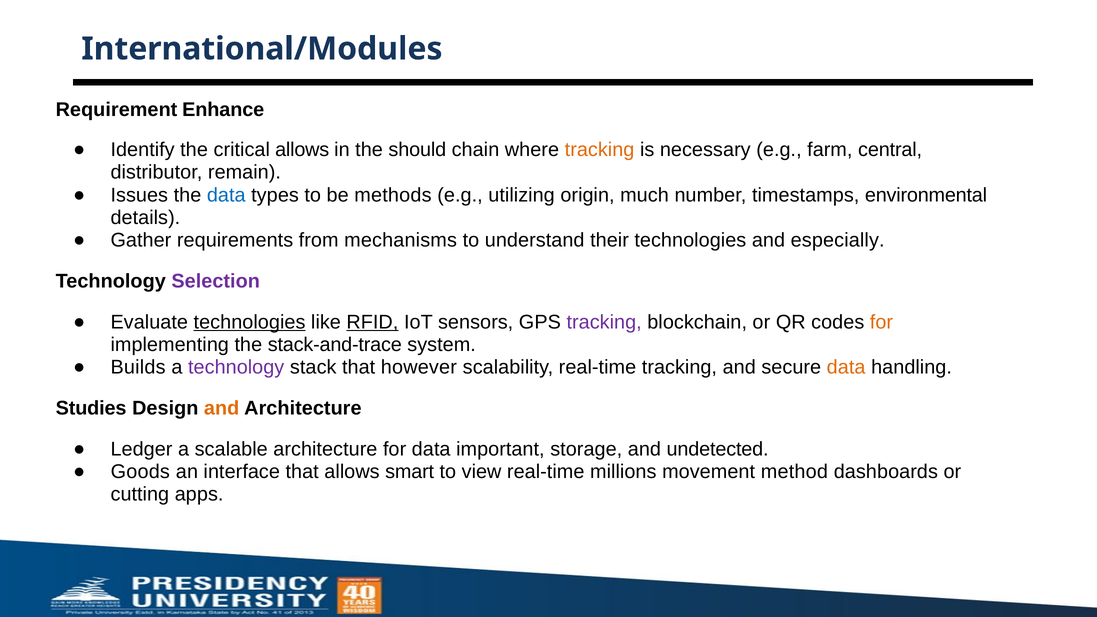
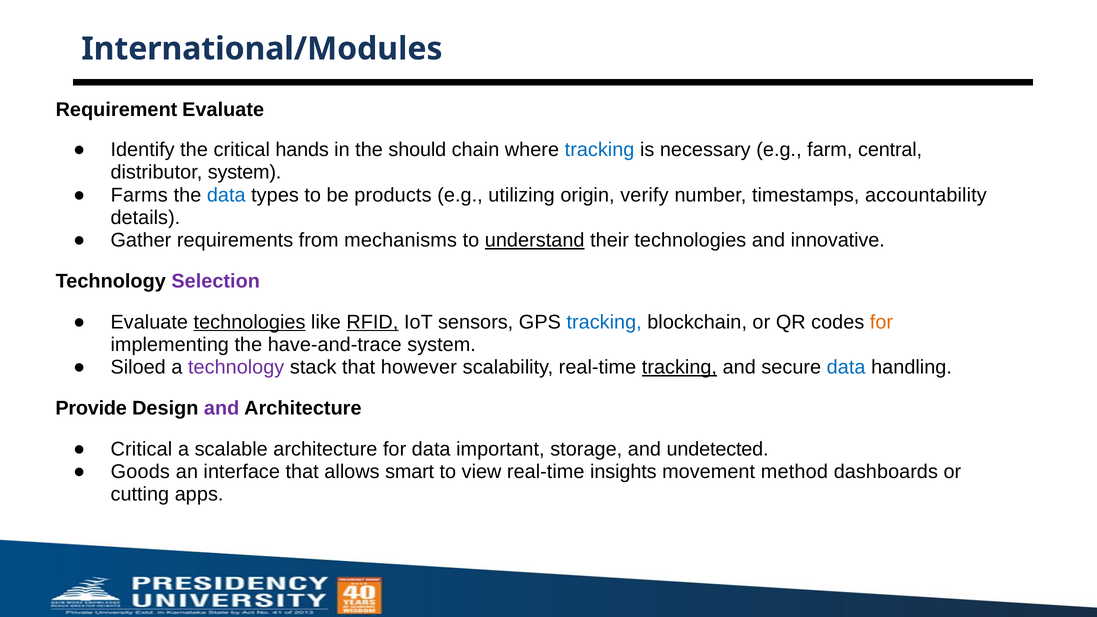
Requirement Enhance: Enhance -> Evaluate (223, 110)
critical allows: allows -> hands (302, 150)
tracking colour: orange -> blue (600, 150)
distributor remain: remain -> system (245, 172)
Issues: Issues -> Farms (139, 195)
methods: methods -> products (393, 195)
much: much -> verify (644, 195)
environmental: environmental -> accountability (926, 195)
understand underline: none -> present (535, 240)
especially: especially -> innovative (838, 240)
tracking colour: purple -> blue (604, 322)
stack-and-trace: stack-and-trace -> have-and-trace (335, 345)
Builds: Builds -> Siloed (138, 367)
tracking underline: none -> present (679, 367)
data colour: orange -> blue (846, 367)
Studies: Studies -> Provide (91, 408)
and colour: orange -> purple (222, 408)
Ledger: Ledger -> Critical (141, 449)
millions: millions -> insights (623, 472)
